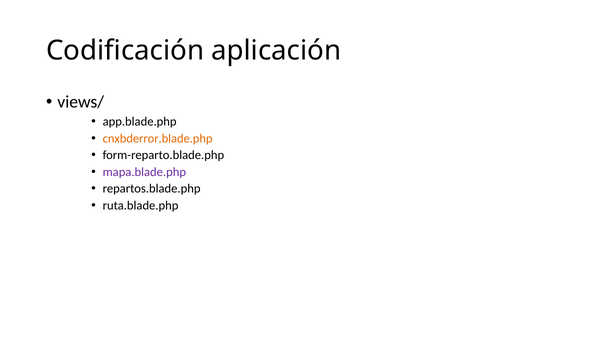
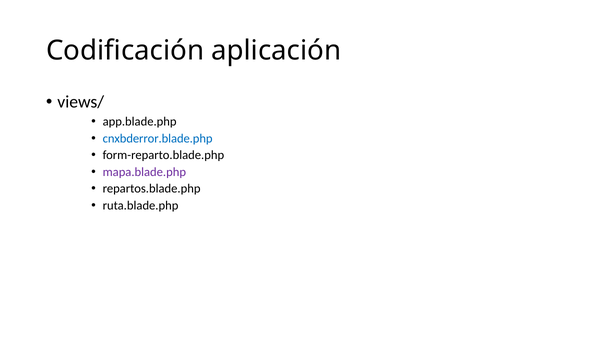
cnxbderror.blade.php colour: orange -> blue (158, 138)
